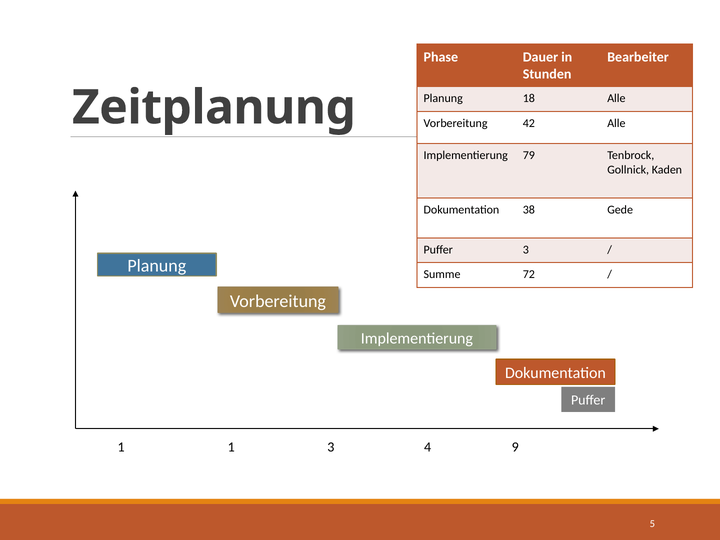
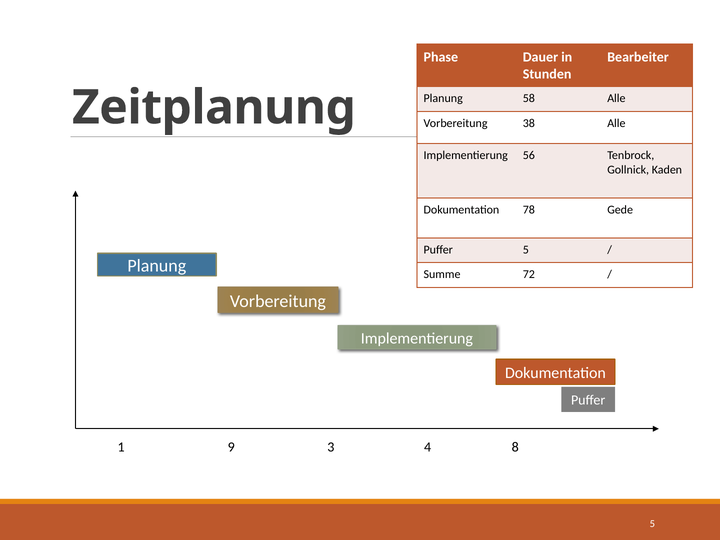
18: 18 -> 58 (529, 98)
42: 42 -> 38 (529, 123)
79: 79 -> 56 (529, 155)
38: 38 -> 78 (529, 210)
Puffer 3: 3 -> 5 (526, 250)
1 1: 1 -> 9 (231, 447)
9: 9 -> 8 (515, 447)
